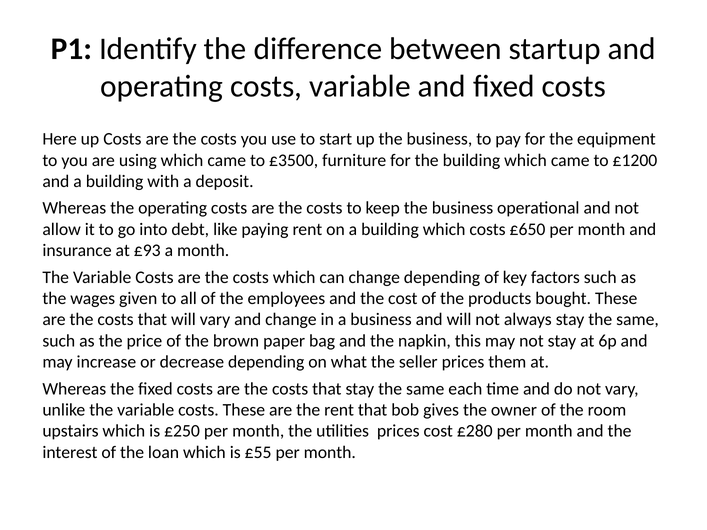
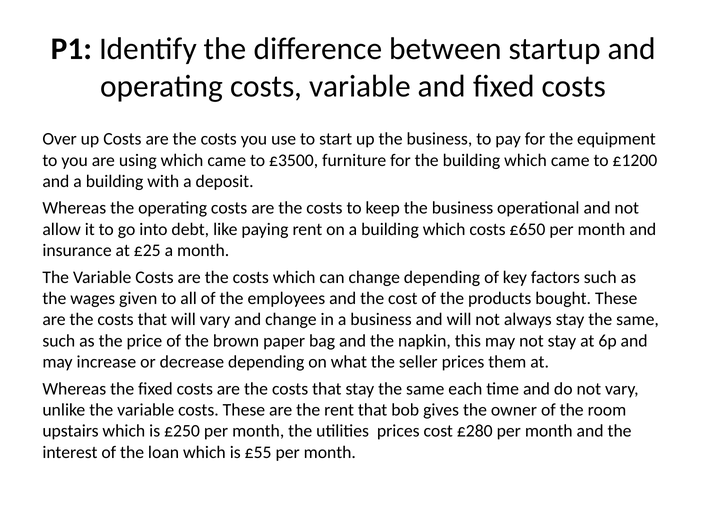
Here: Here -> Over (60, 139)
£93: £93 -> £25 (147, 251)
